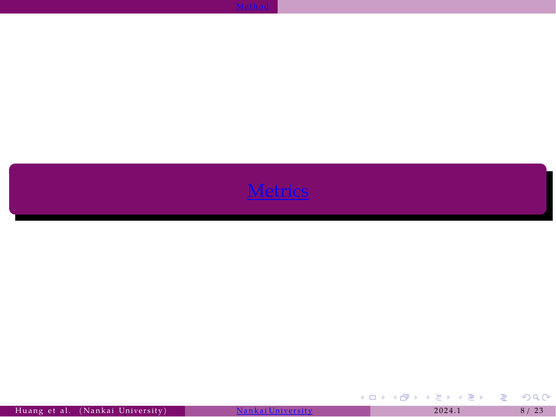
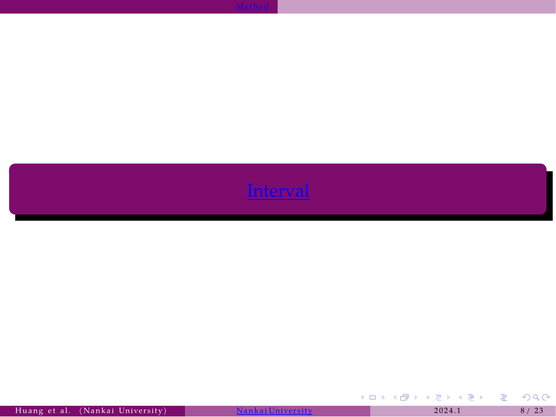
Metrics: Metrics -> Interval (278, 191)
